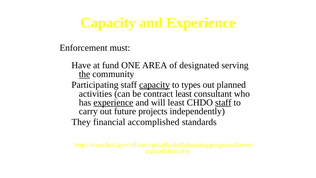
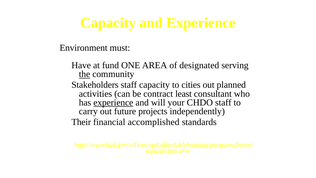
Enforcement: Enforcement -> Environment (84, 48)
Participating: Participating -> Stakeholders (95, 85)
capacity underline: present -> none (154, 85)
types: types -> cities (191, 85)
will least: least -> your (176, 102)
staff underline: present -> none (223, 102)
They: They -> Their (81, 122)
